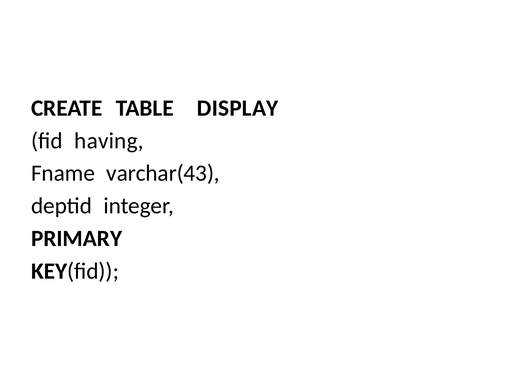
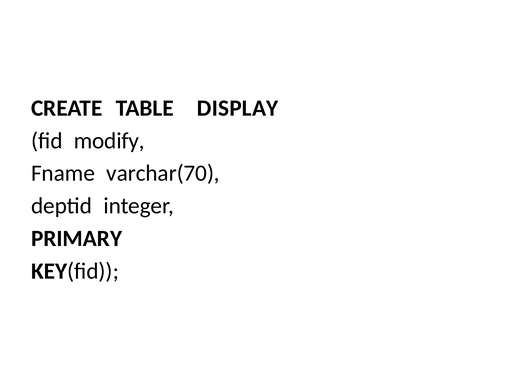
having: having -> modify (109, 141)
varchar(43: varchar(43 -> varchar(70 (163, 173)
